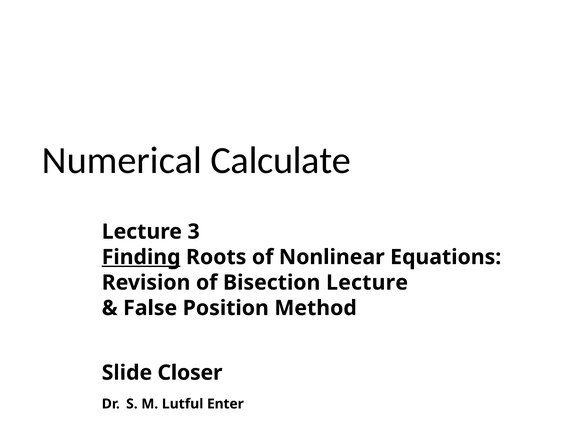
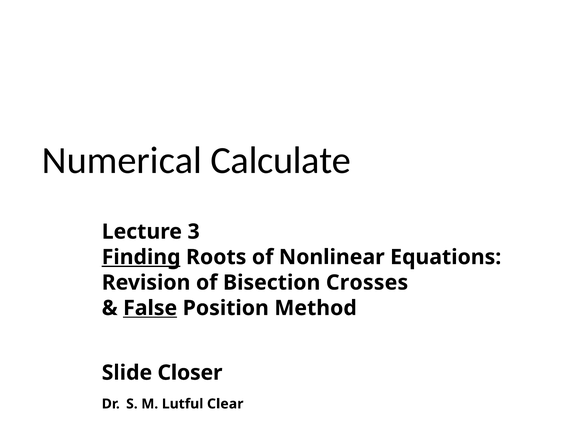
Bisection Lecture: Lecture -> Crosses (367, 283)
False underline: none -> present (150, 308)
Enter: Enter -> Clear (225, 404)
